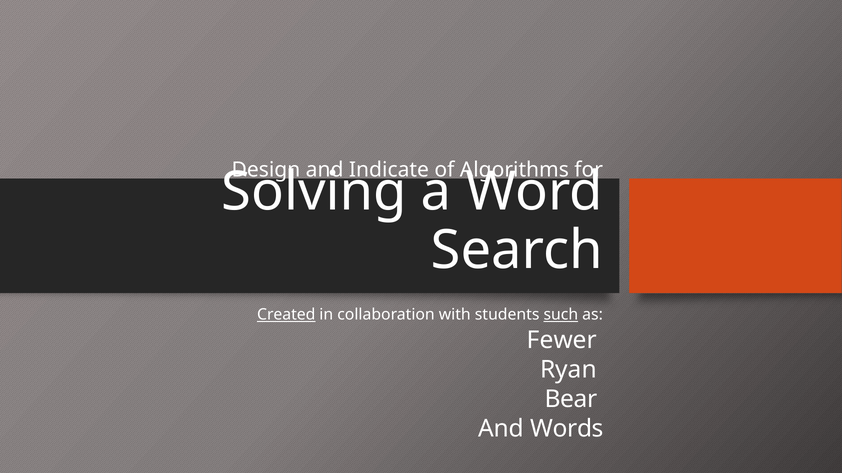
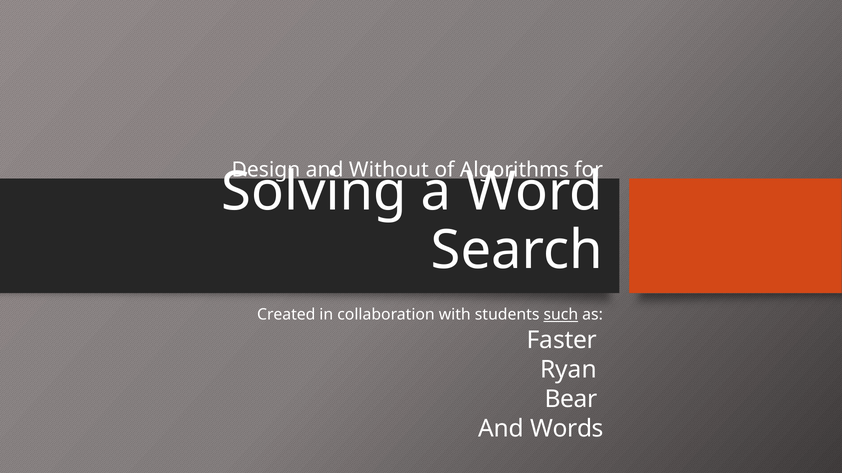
Indicate: Indicate -> Without (389, 170)
Created underline: present -> none (286, 315)
Fewer: Fewer -> Faster (562, 341)
